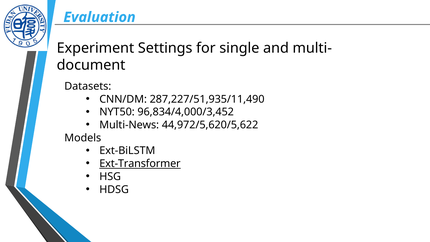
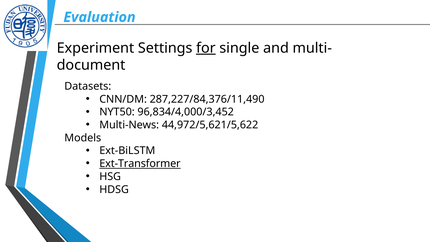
for underline: none -> present (206, 48)
287,227/51,935/11,490: 287,227/51,935/11,490 -> 287,227/84,376/11,490 (207, 99)
44,972/5,620/5,622: 44,972/5,620/5,622 -> 44,972/5,621/5,622 (210, 125)
